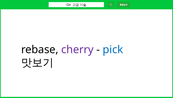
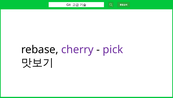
pick colour: blue -> purple (113, 49)
